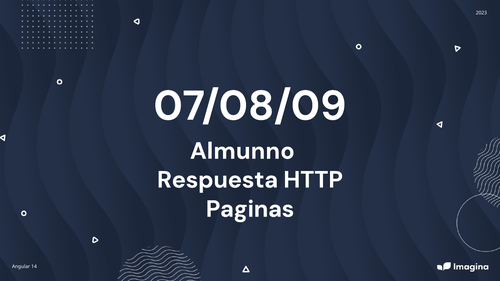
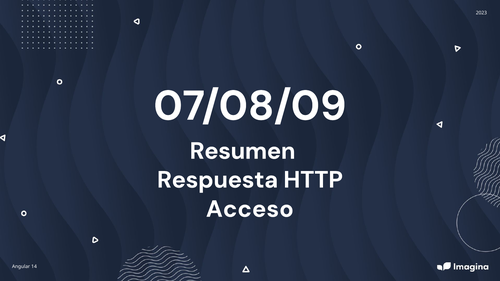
Almunno: Almunno -> Resumen (243, 151)
Paginas: Paginas -> Acceso (250, 209)
